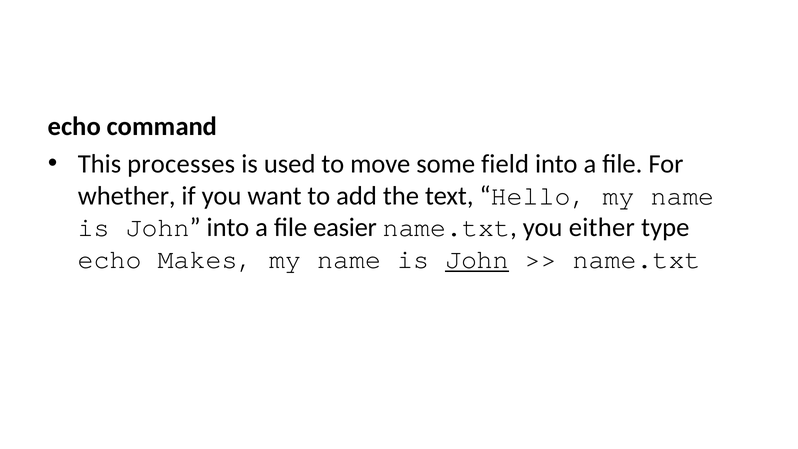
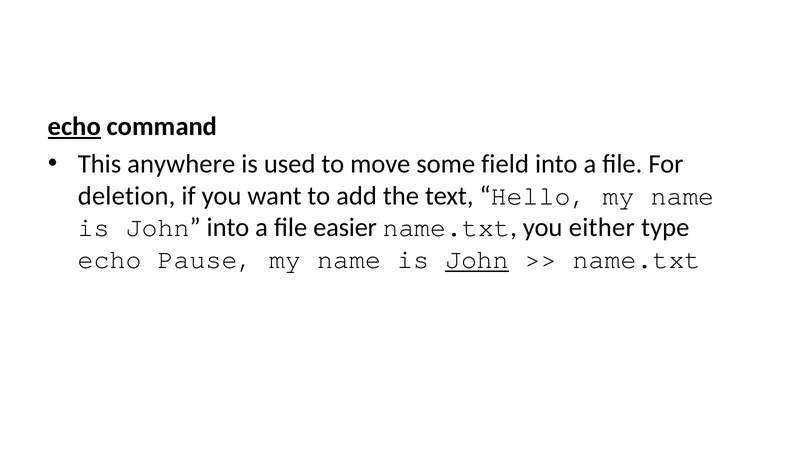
echo underline: none -> present (74, 127)
processes: processes -> anywhere (181, 164)
whether: whether -> deletion (127, 196)
Makes: Makes -> Pause (206, 260)
